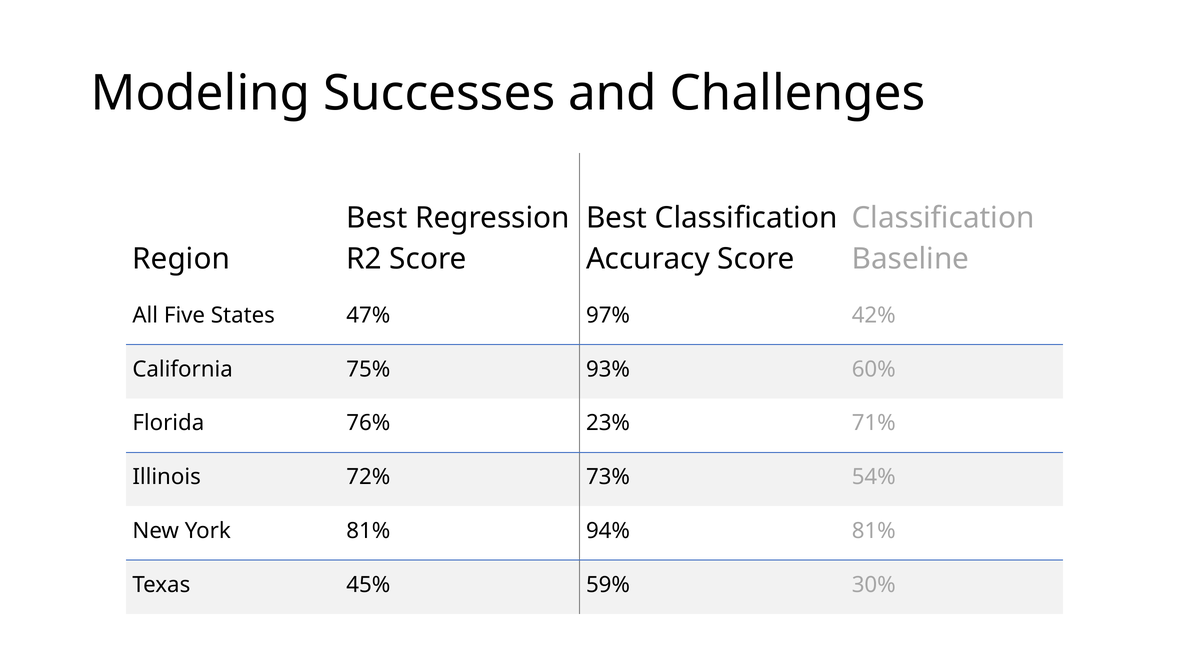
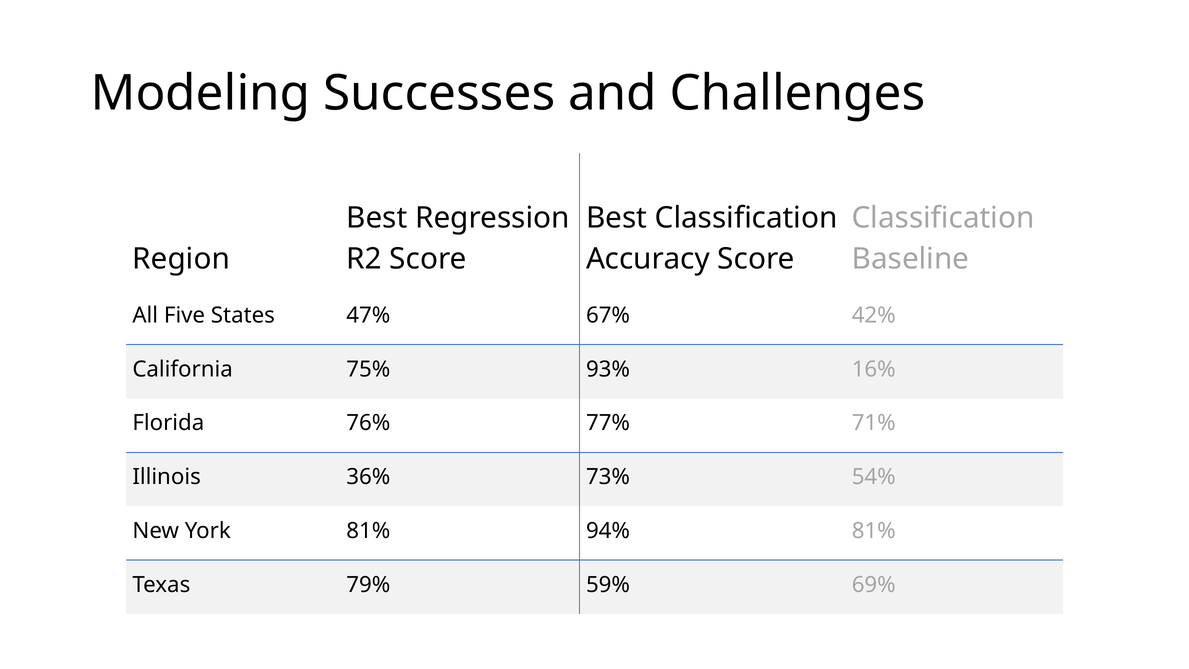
97%: 97% -> 67% (608, 315)
60%: 60% -> 16% (874, 369)
23%: 23% -> 77% (608, 423)
72%: 72% -> 36% (368, 477)
45%: 45% -> 79% (368, 585)
30%: 30% -> 69% (874, 585)
